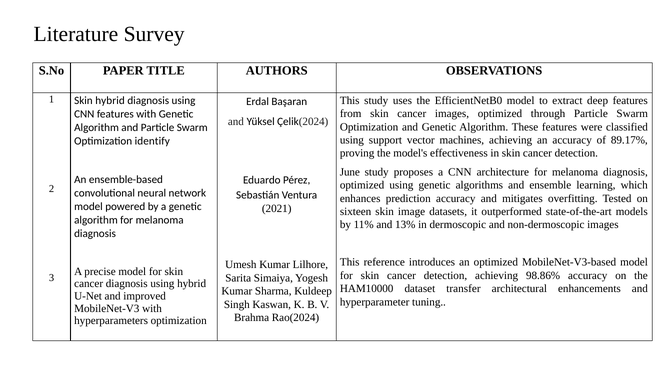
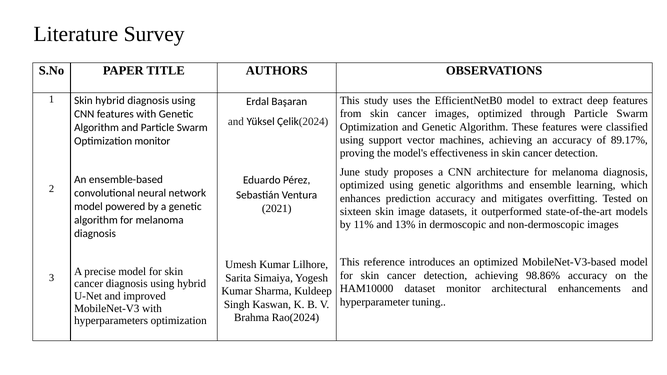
Optimization identify: identify -> monitor (152, 141)
dataset transfer: transfer -> monitor (464, 289)
